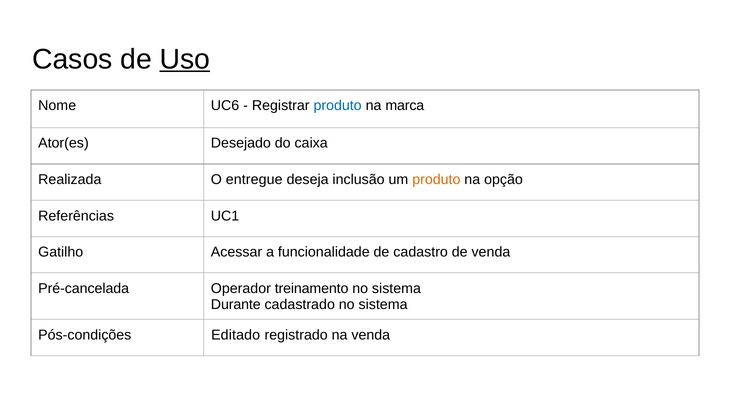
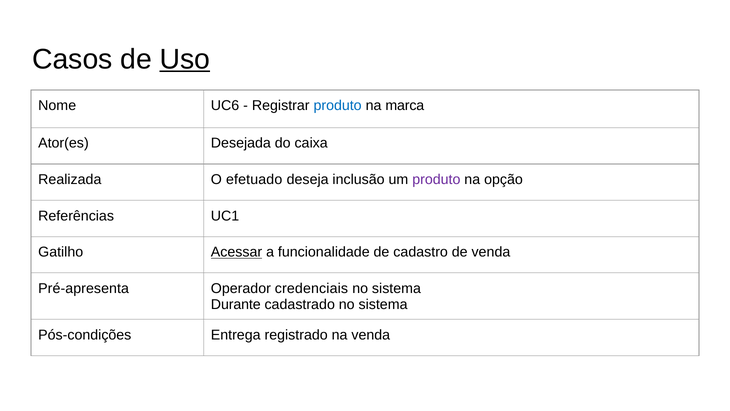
Desejado: Desejado -> Desejada (241, 143)
entregue: entregue -> efetuado (254, 179)
produto colour: orange -> purple (436, 179)
Acessar underline: none -> present (237, 252)
Pré-cancelada: Pré-cancelada -> Pré-apresenta (84, 288)
treinamento: treinamento -> credenciais (311, 288)
Editado: Editado -> Entrega (236, 335)
